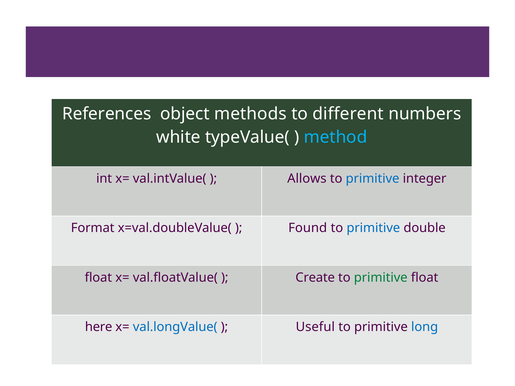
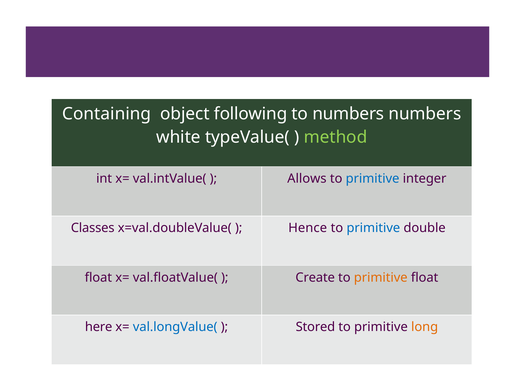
References: References -> Containing (107, 114)
methods: methods -> following (251, 114)
to different: different -> numbers (348, 114)
method colour: light blue -> light green (336, 137)
Format: Format -> Classes (93, 228)
Found: Found -> Hence (308, 228)
primitive colour: green -> orange (381, 278)
Useful: Useful -> Stored (315, 327)
long colour: blue -> orange (425, 327)
